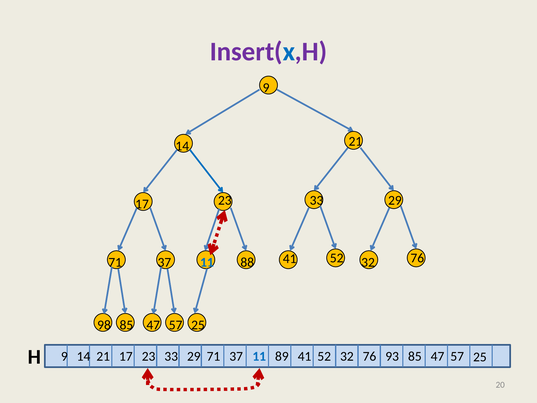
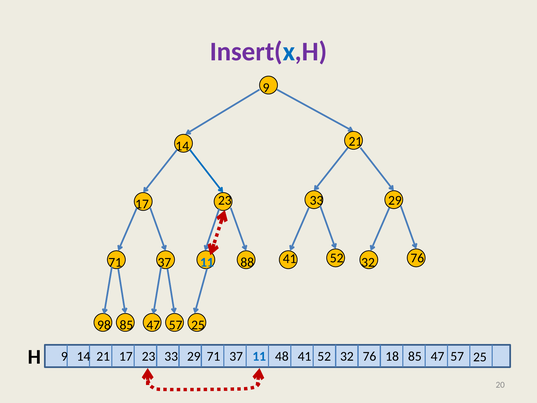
89: 89 -> 48 (282, 356)
93: 93 -> 18 (392, 356)
